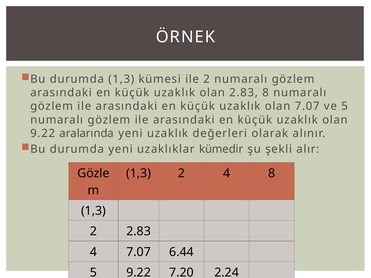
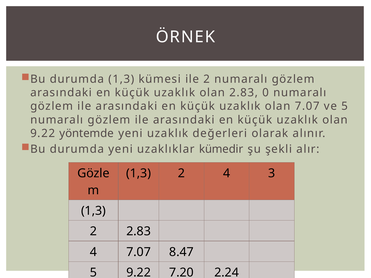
2.83 8: 8 -> 0 (266, 93)
aralarında: aralarında -> yöntemde (87, 134)
4 8: 8 -> 3 (272, 174)
6.44: 6.44 -> 8.47 (181, 252)
